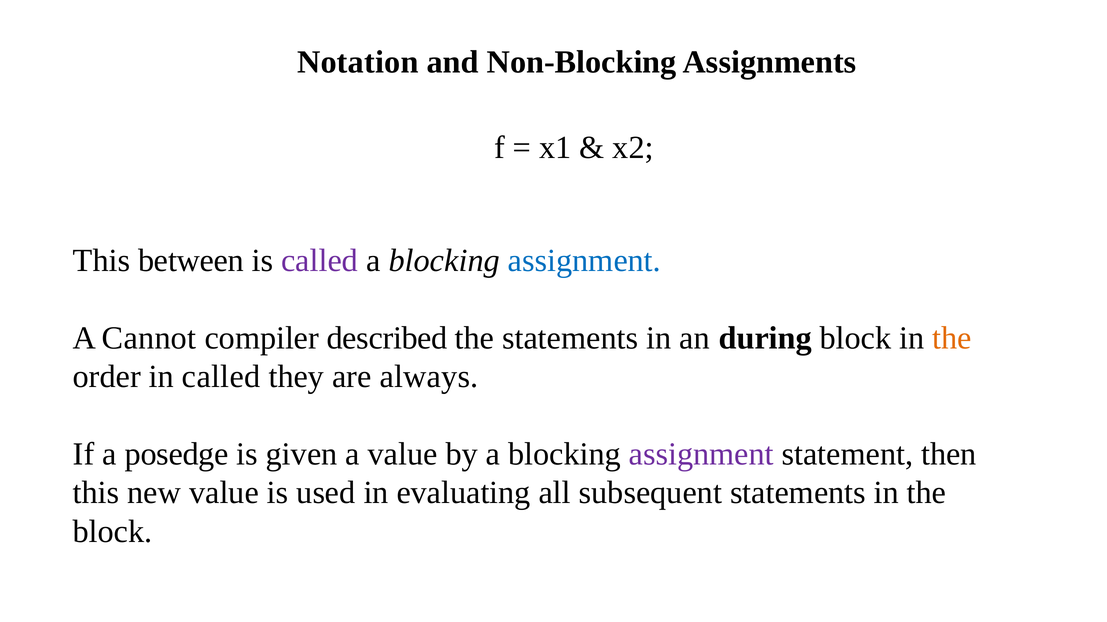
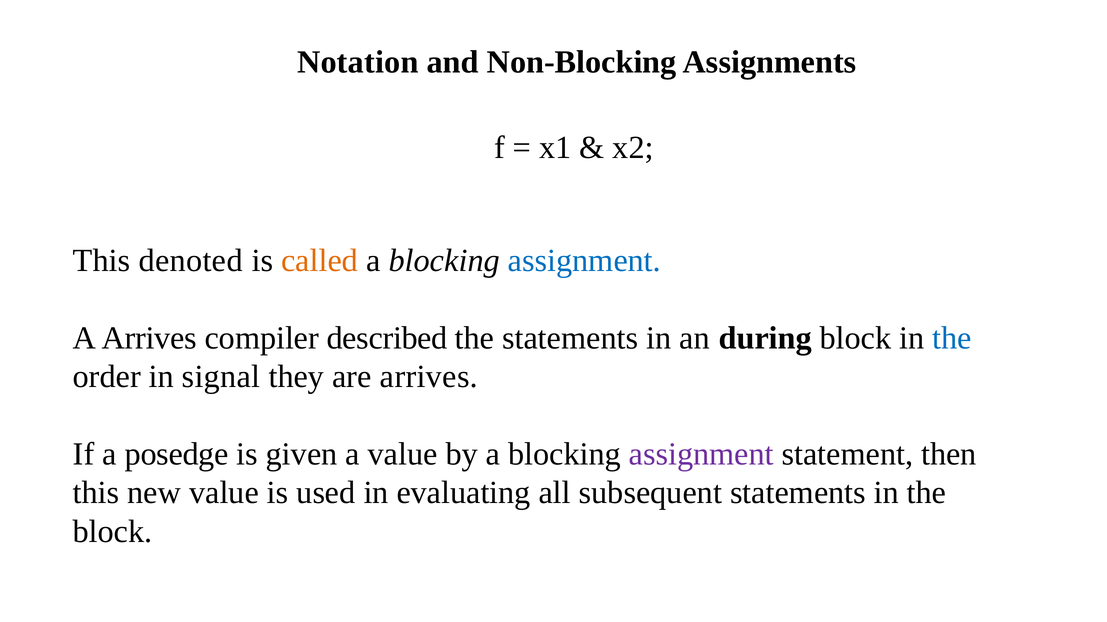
between: between -> denoted (191, 261)
called colour: purple -> orange (320, 261)
A Cannot: Cannot -> Arrives (149, 338)
the colour: orange -> blue (952, 338)
in called: called -> signal (221, 377)
are always: always -> arrives (429, 377)
